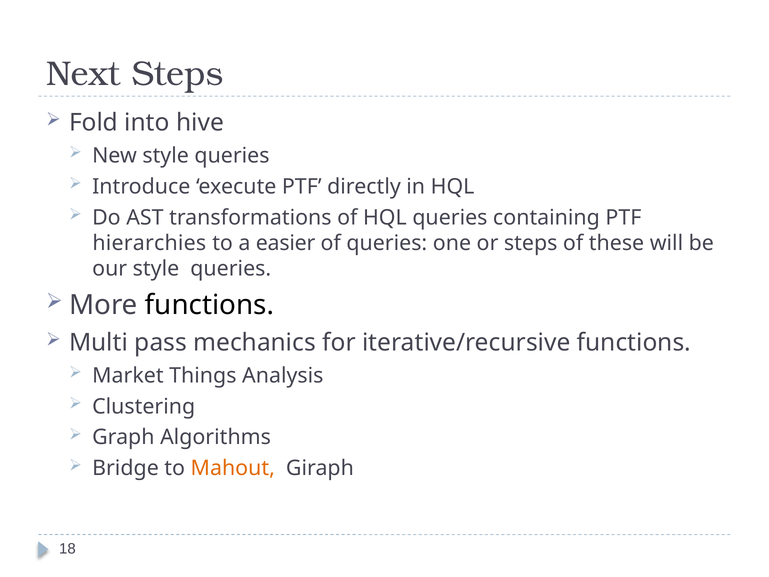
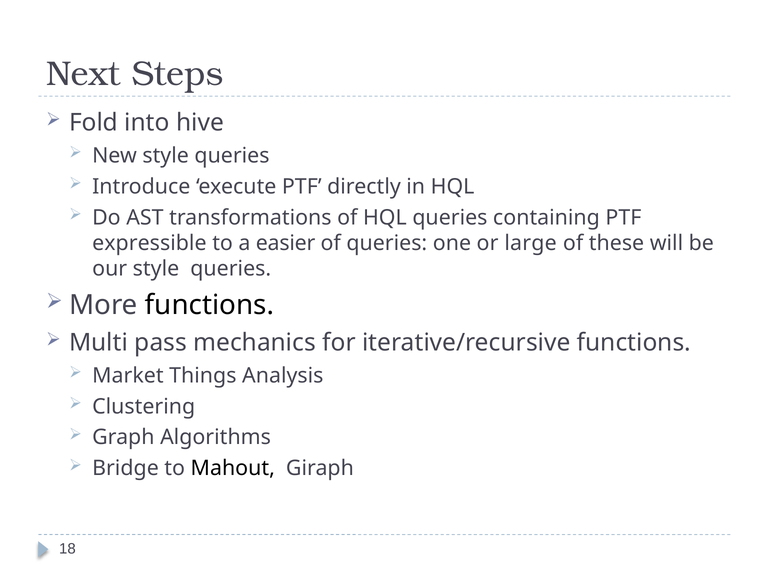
hierarchies: hierarchies -> expressible (149, 243)
or steps: steps -> large (531, 243)
Mahout colour: orange -> black (233, 468)
